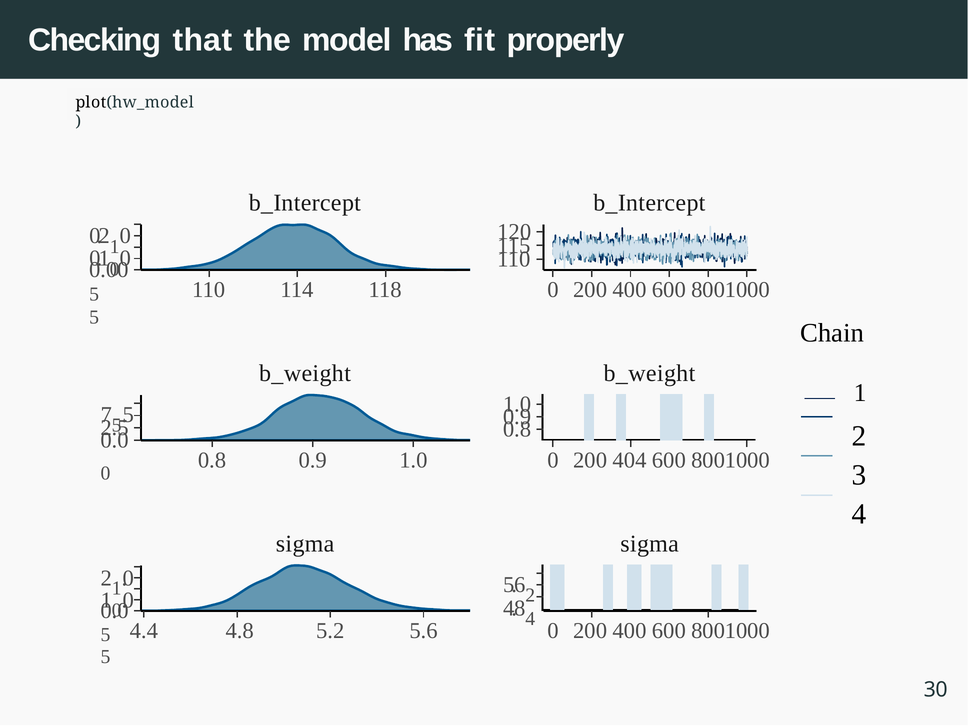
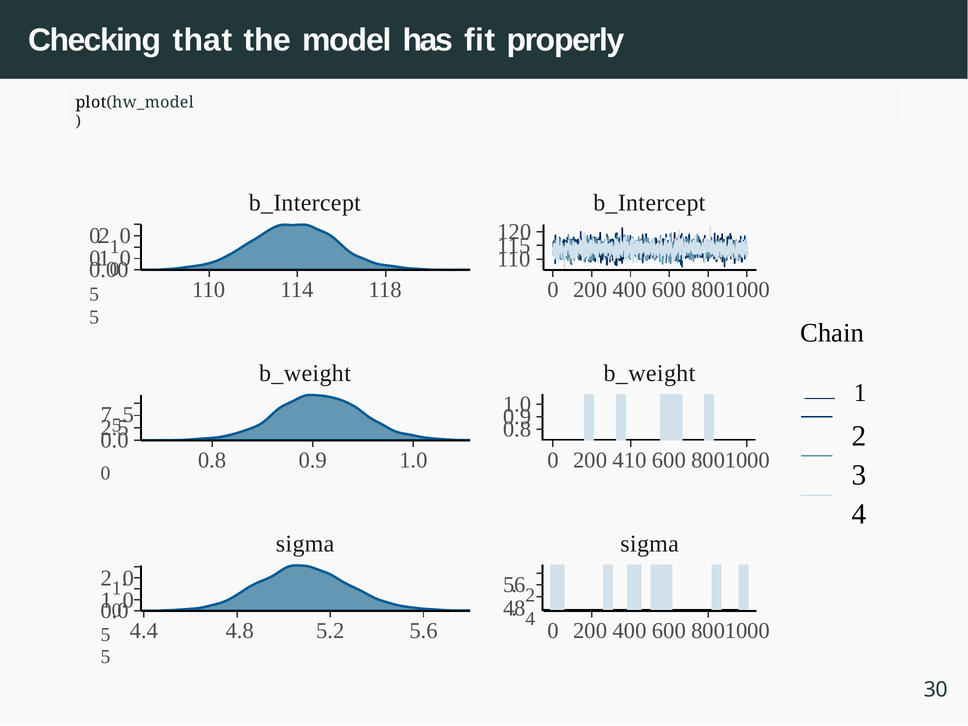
404: 404 -> 410 (629, 461)
